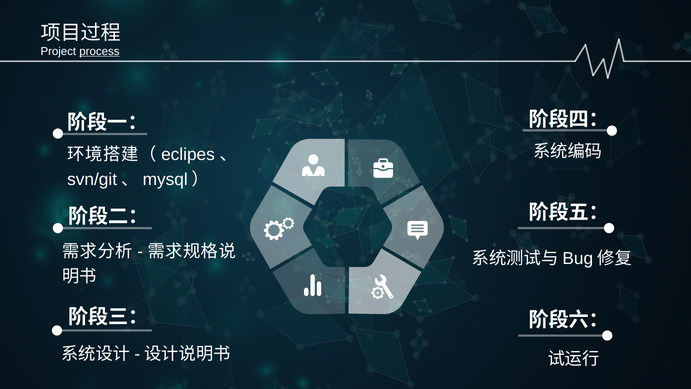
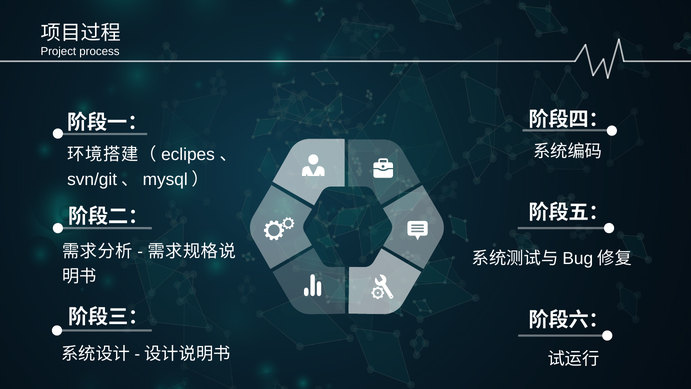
process underline: present -> none (99, 51)
